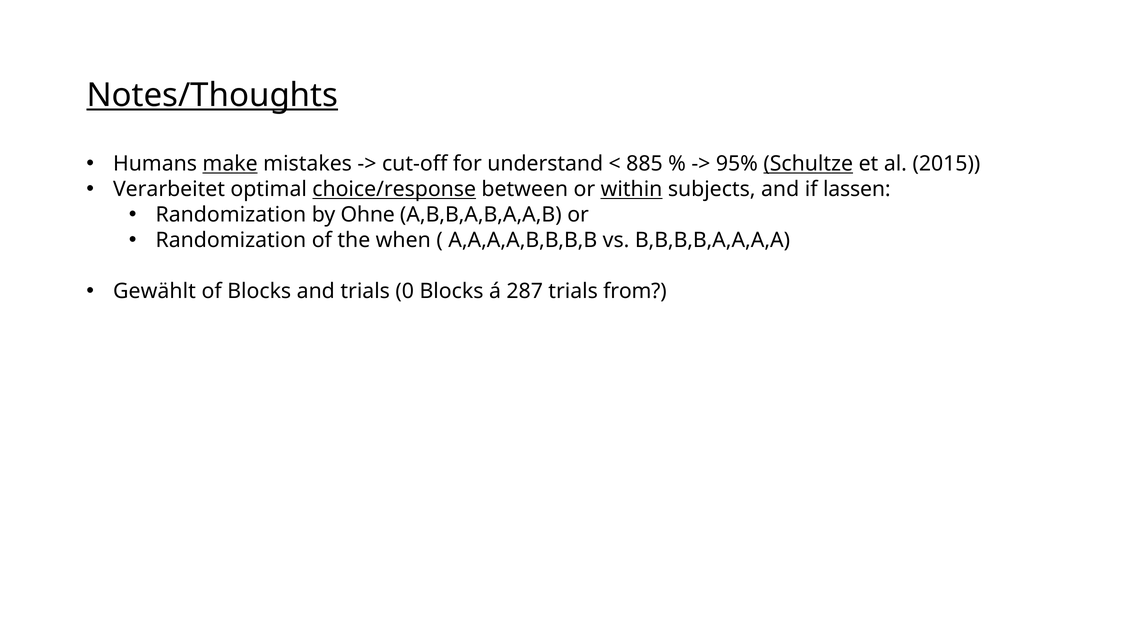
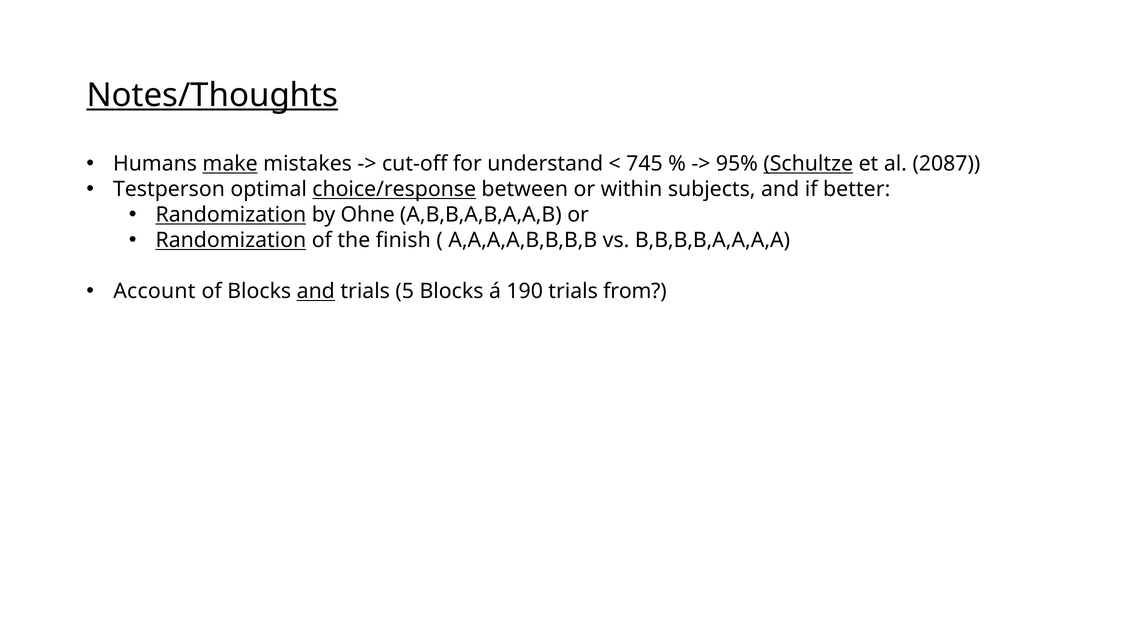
885: 885 -> 745 (644, 164)
2015: 2015 -> 2087 (946, 164)
Verarbeitet: Verarbeitet -> Testperson (169, 190)
within underline: present -> none (632, 190)
lassen: lassen -> better (857, 190)
Randomization underline: none -> present (231, 215)
Randomization underline: none -> present (231, 241)
when: when -> finish (403, 241)
Gewählt: Gewählt -> Account (154, 292)
and underline: none -> present (316, 292)
0: 0 -> 5 (405, 292)
287: 287 -> 190 (525, 292)
